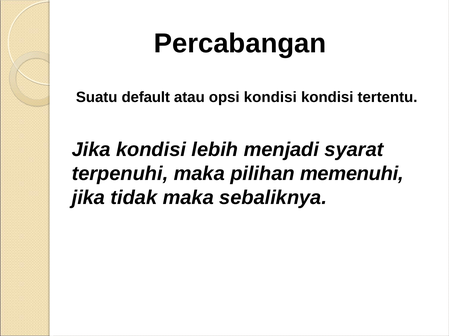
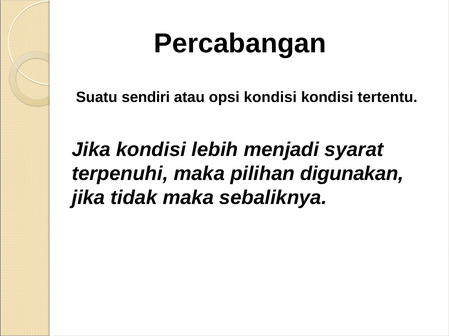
default: default -> sendiri (146, 98)
memenuhi: memenuhi -> digunakan (352, 174)
